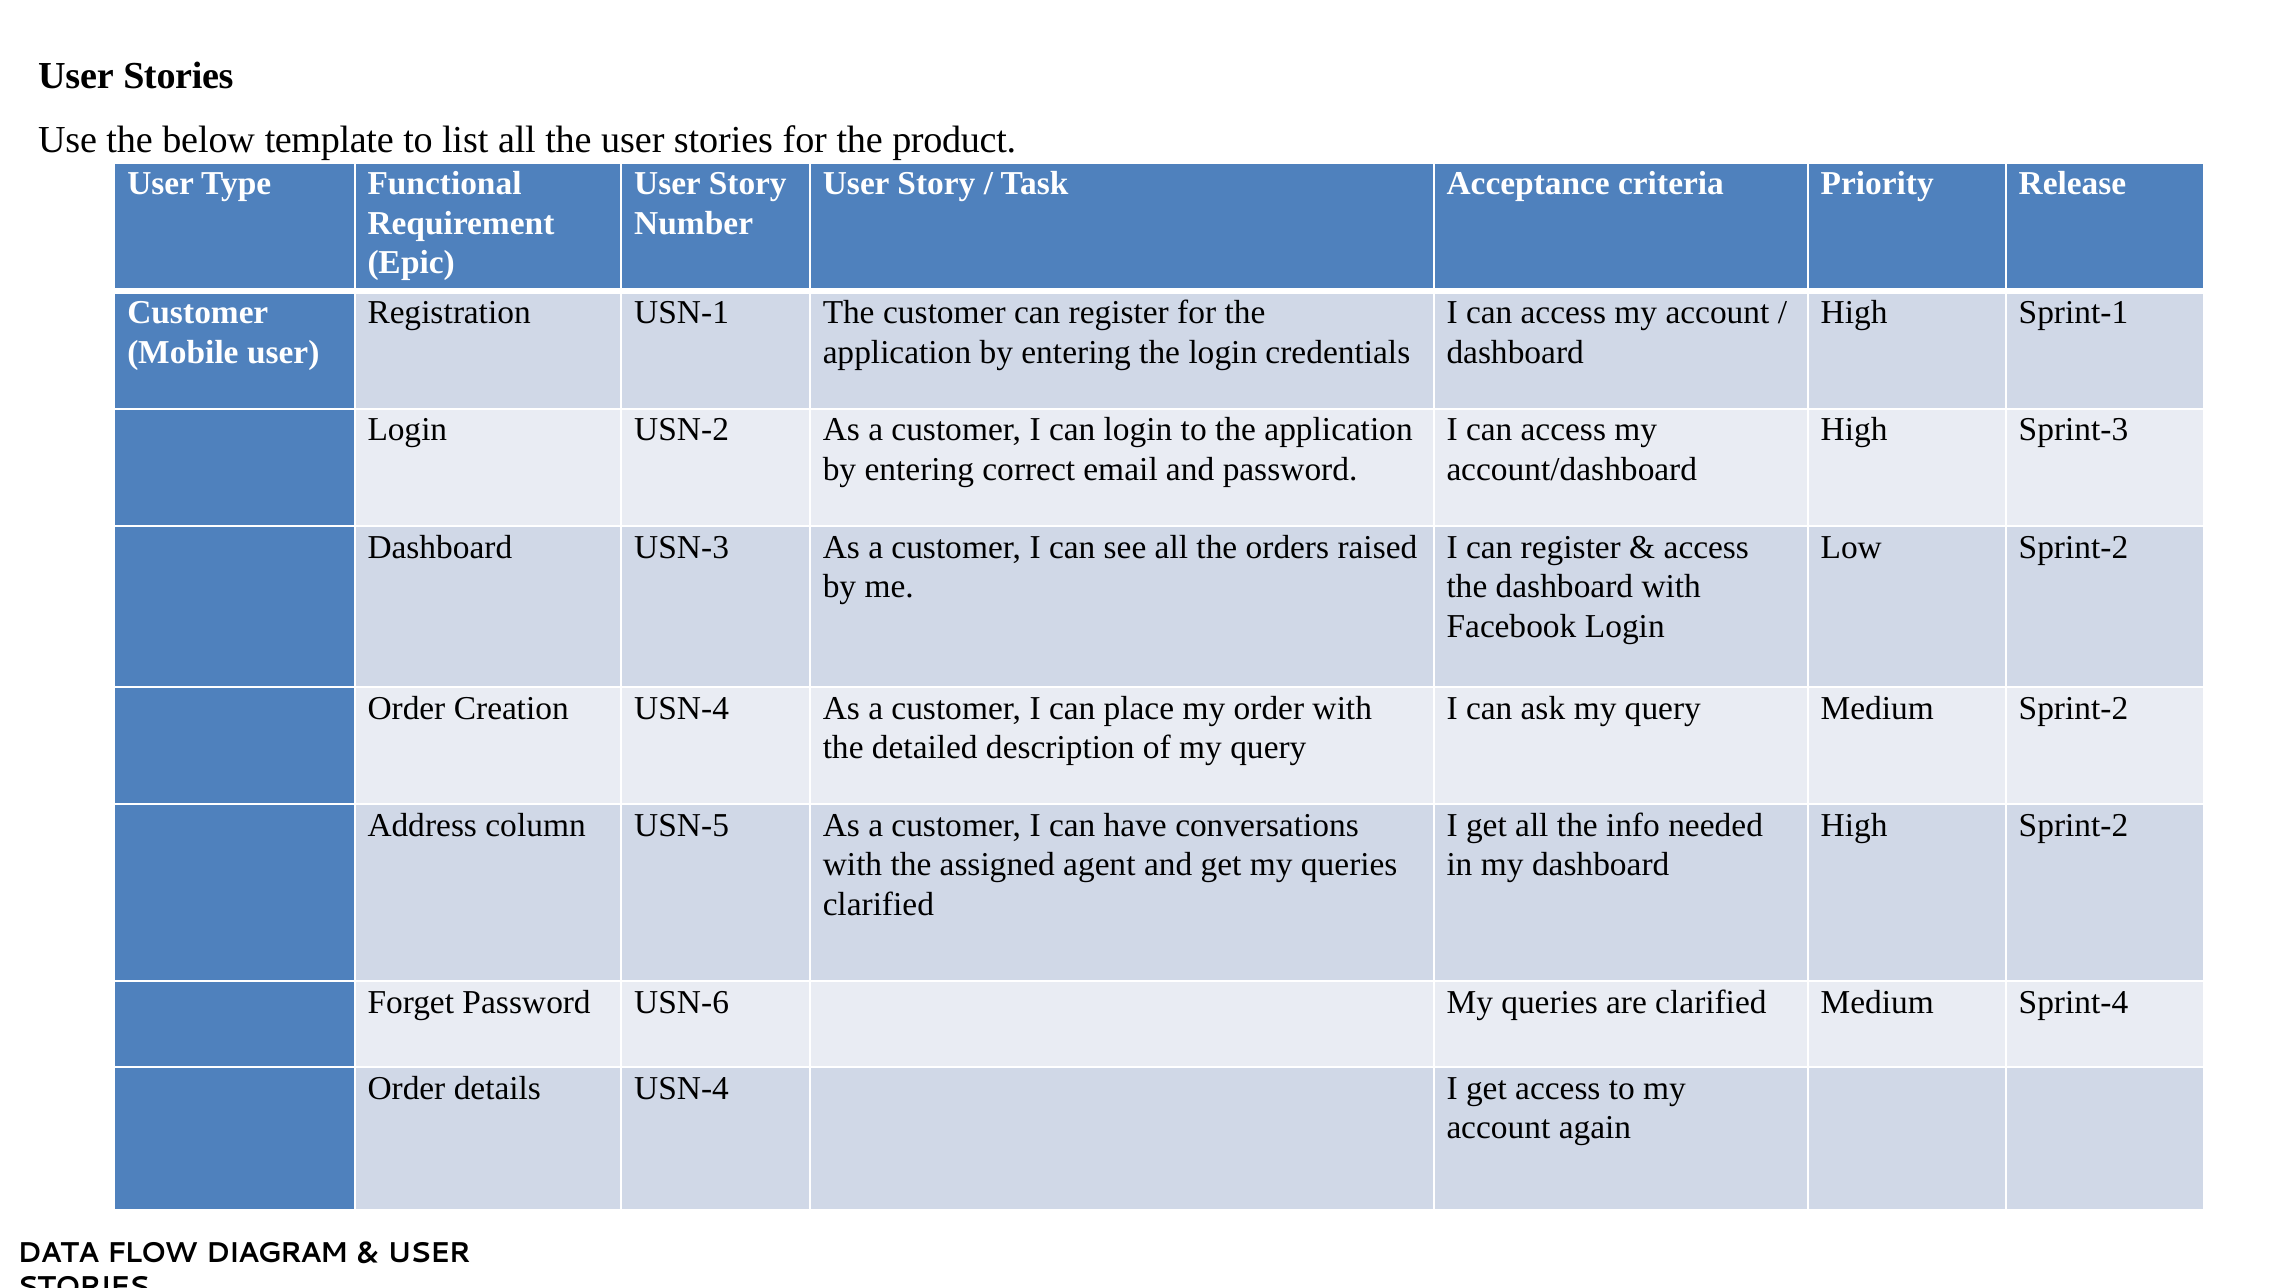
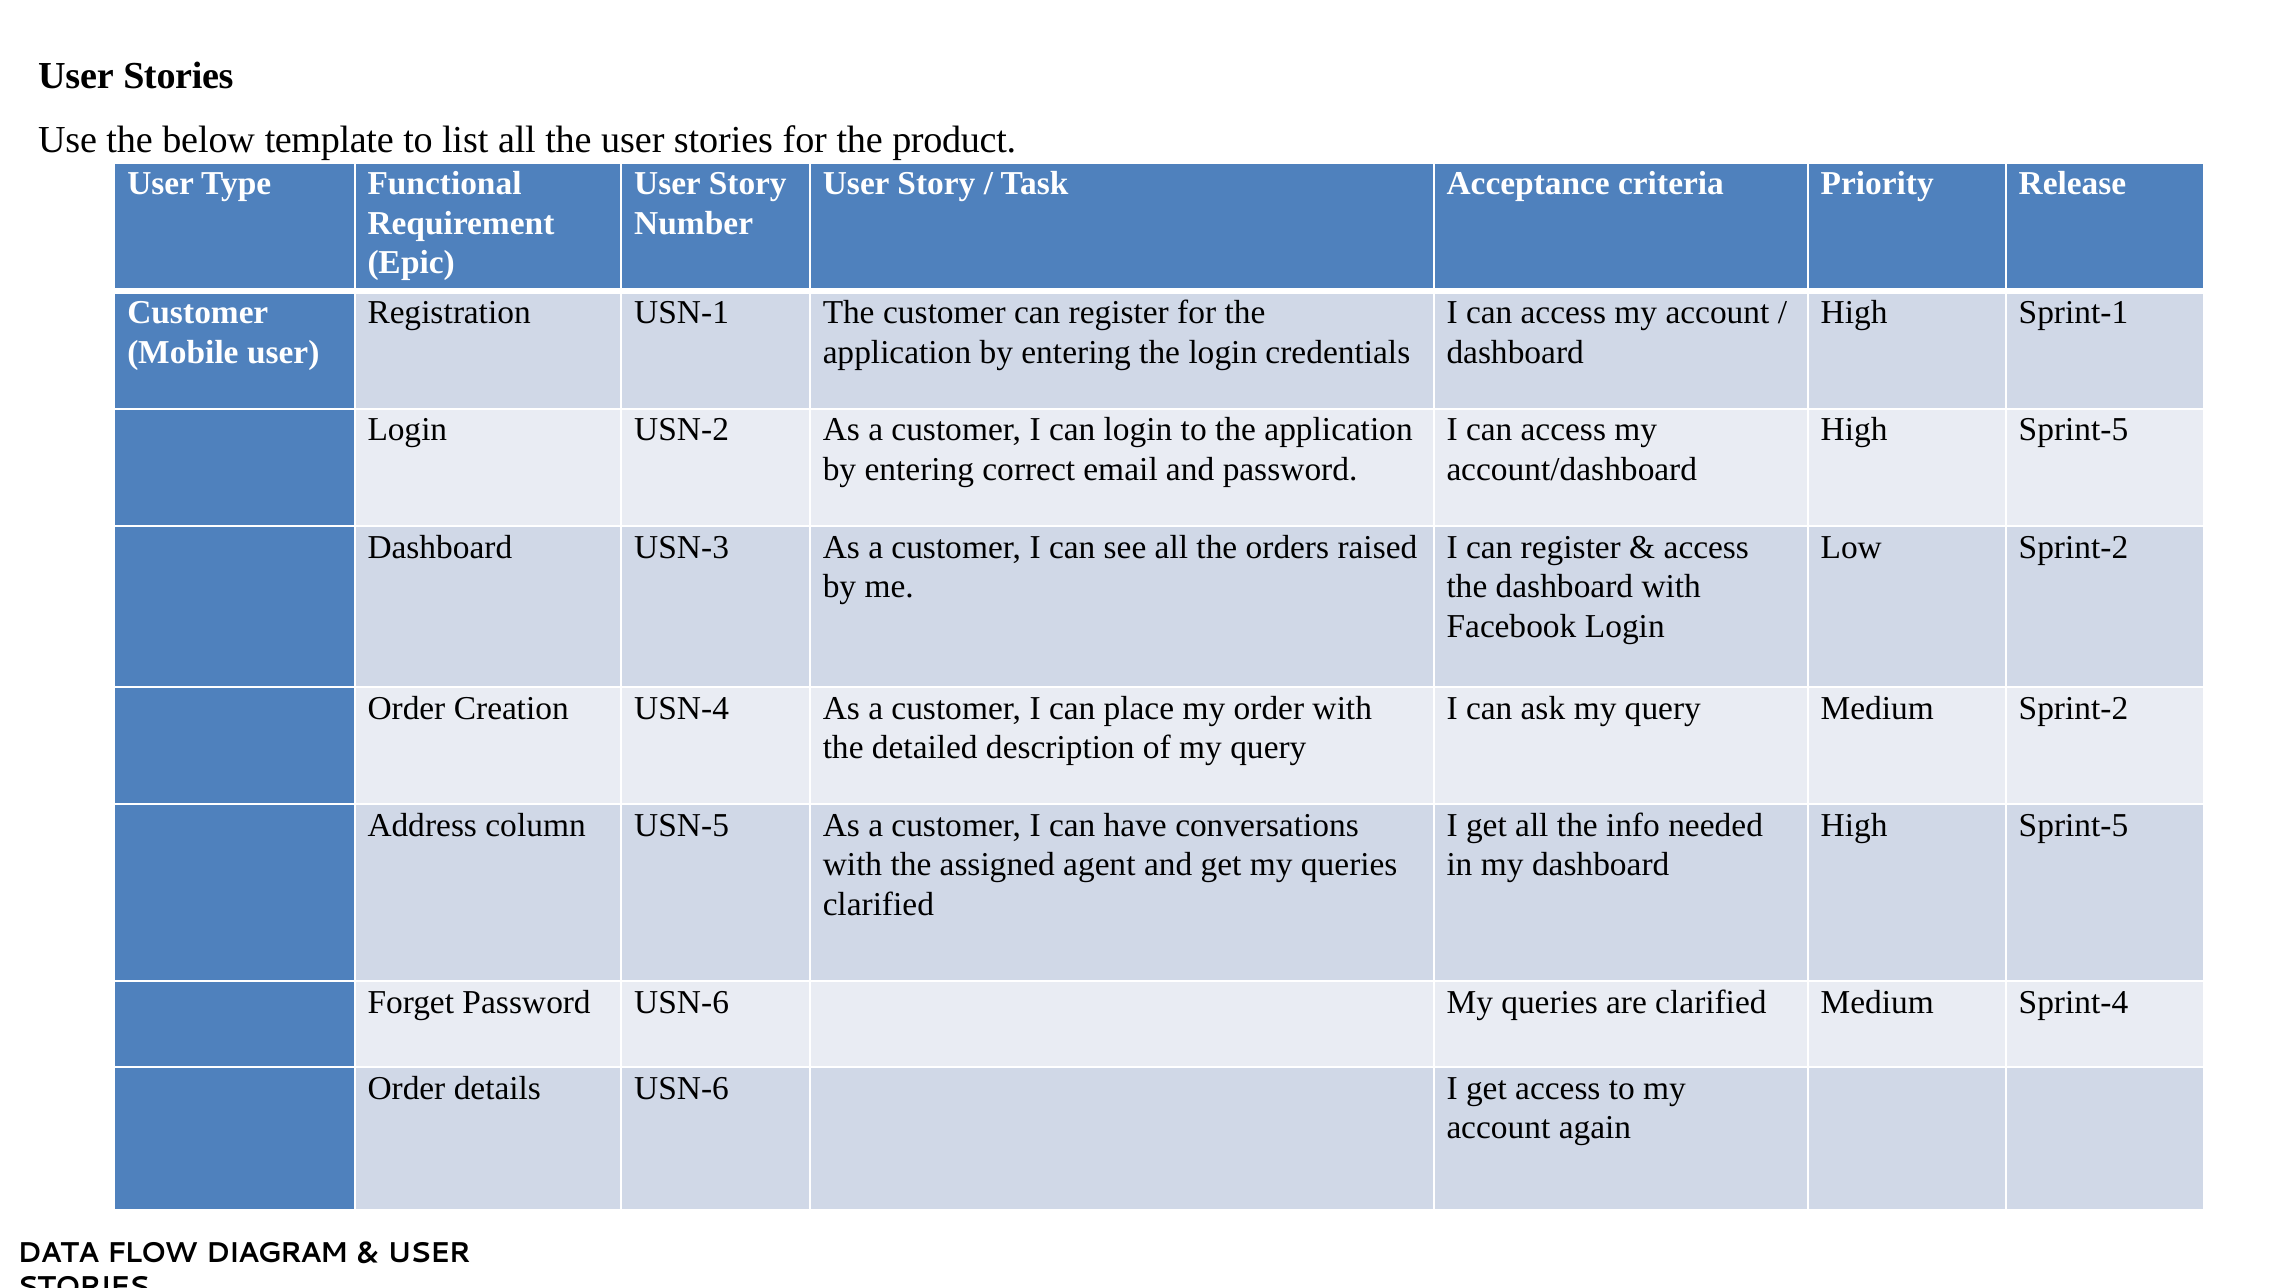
Sprint-3: Sprint-3 -> Sprint-5 (2073, 430)
Sprint-2: Sprint-2 -> Sprint-5 (2073, 825)
details USN-4: USN-4 -> USN-6 (682, 1088)
